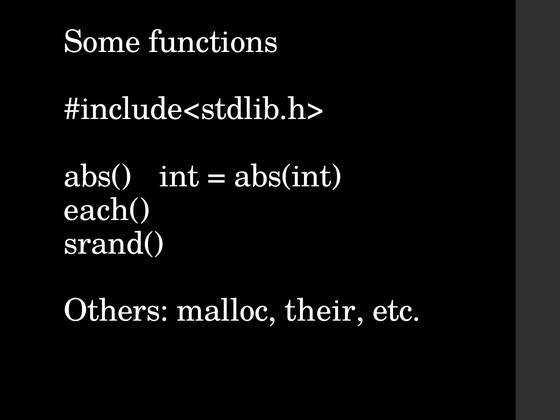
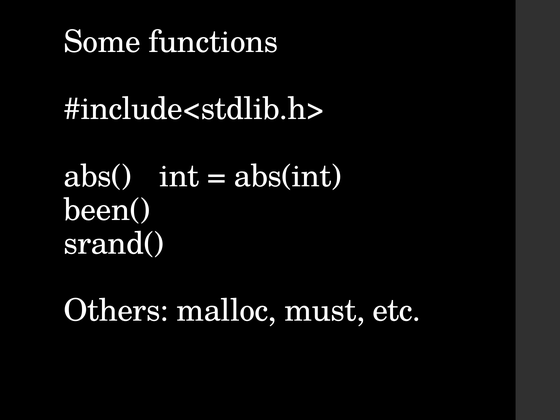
each(: each( -> been( (107, 210)
their: their -> must (325, 311)
